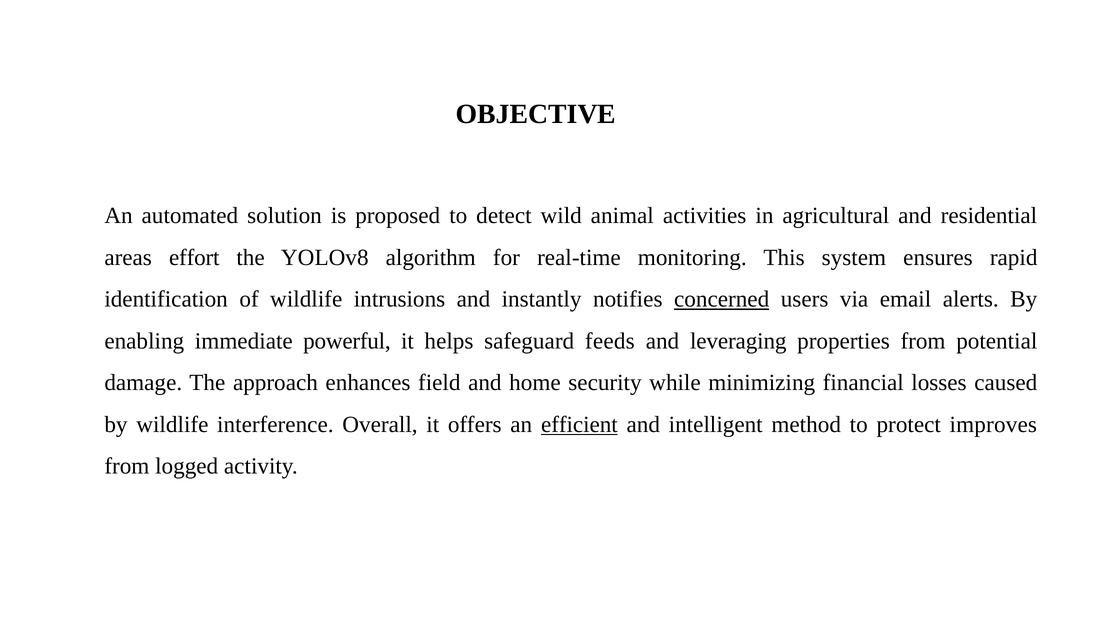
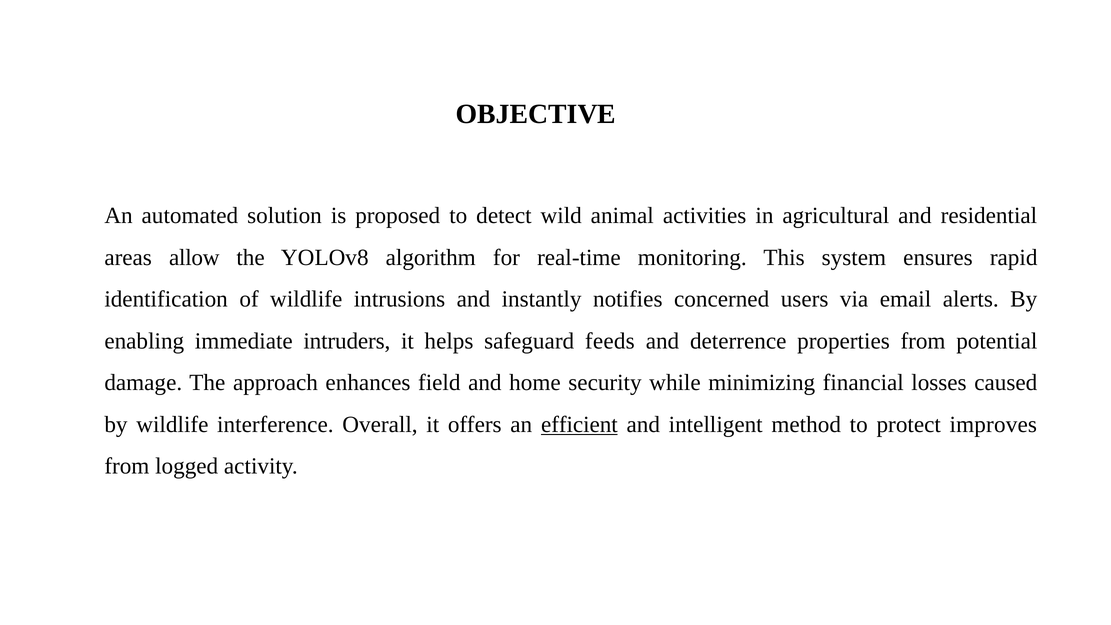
effort: effort -> allow (194, 258)
concerned underline: present -> none (722, 299)
powerful: powerful -> intruders (347, 341)
leveraging: leveraging -> deterrence (738, 341)
